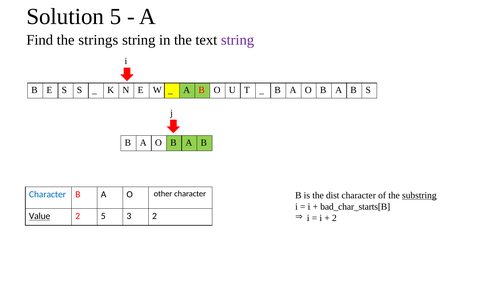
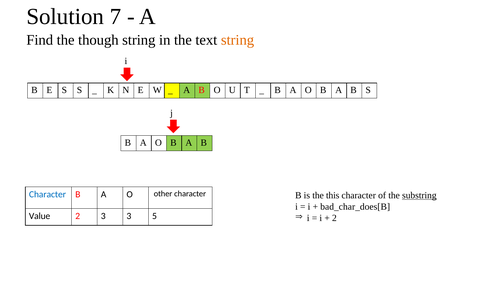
Solution 5: 5 -> 7 (116, 17)
strings: strings -> though (98, 40)
string colour: purple -> orange (238, 40)
dist: dist -> this (333, 195)
bad_char_starts[B: bad_char_starts[B -> bad_char_does[B (355, 207)
Value underline: present -> none (40, 216)
2 5: 5 -> 3 (103, 216)
3 2: 2 -> 5 (155, 216)
